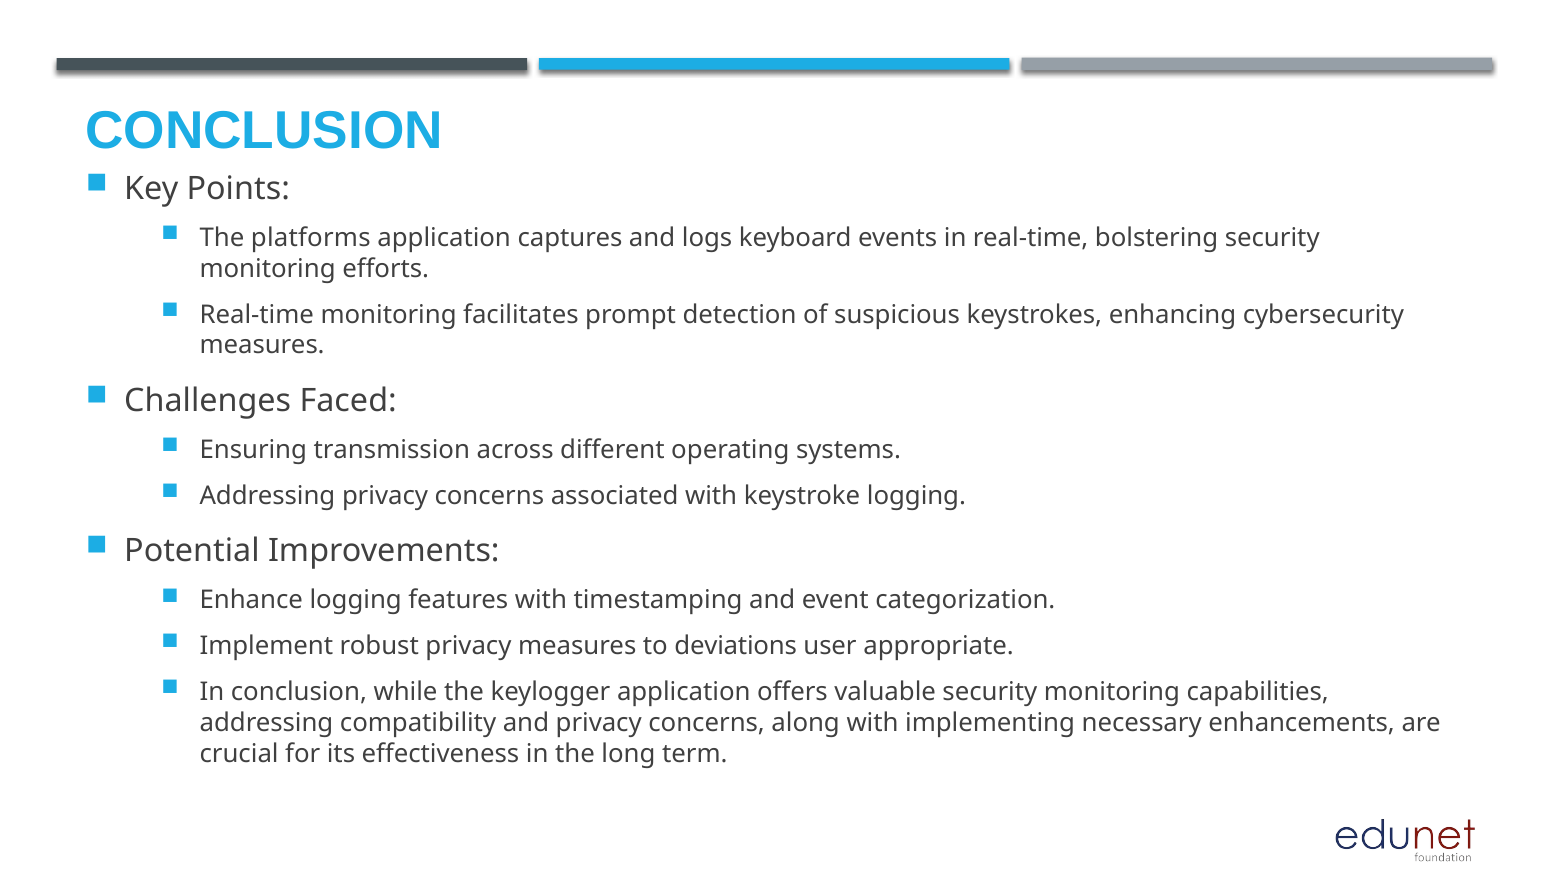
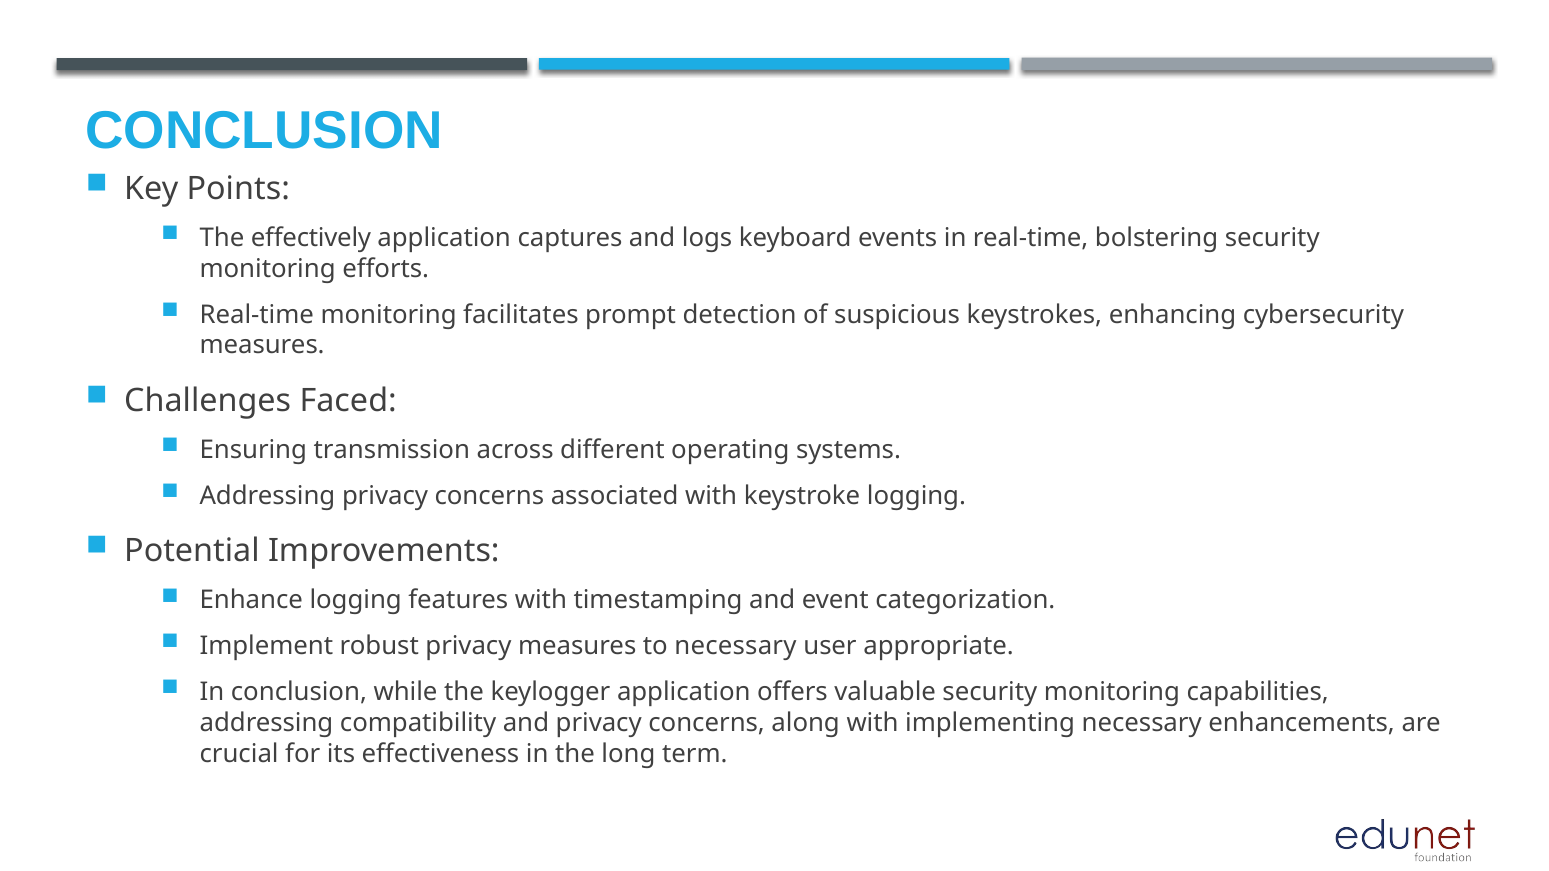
platforms: platforms -> effectively (311, 238)
to deviations: deviations -> necessary (735, 646)
